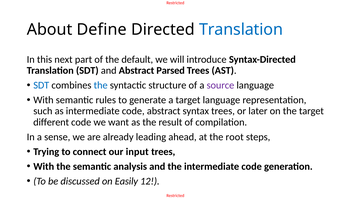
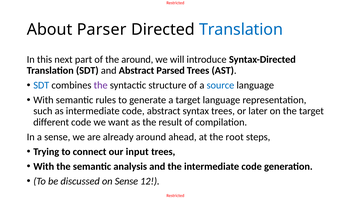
Define: Define -> Parser (102, 29)
the default: default -> around (137, 59)
the colour: blue -> purple (101, 85)
source colour: purple -> blue (220, 85)
already leading: leading -> around (151, 137)
on Easily: Easily -> Sense (126, 181)
